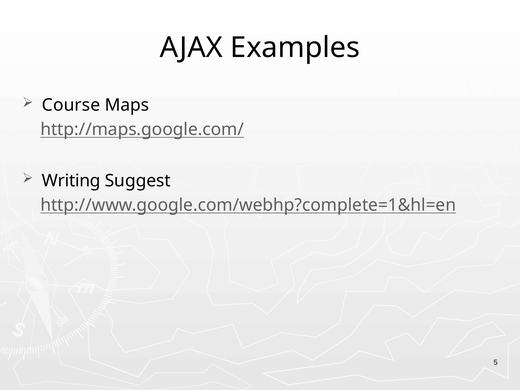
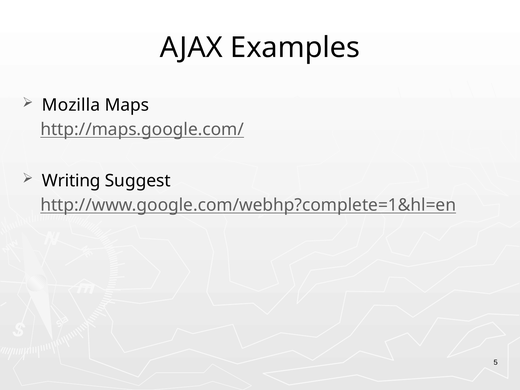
Course: Course -> Mozilla (71, 105)
